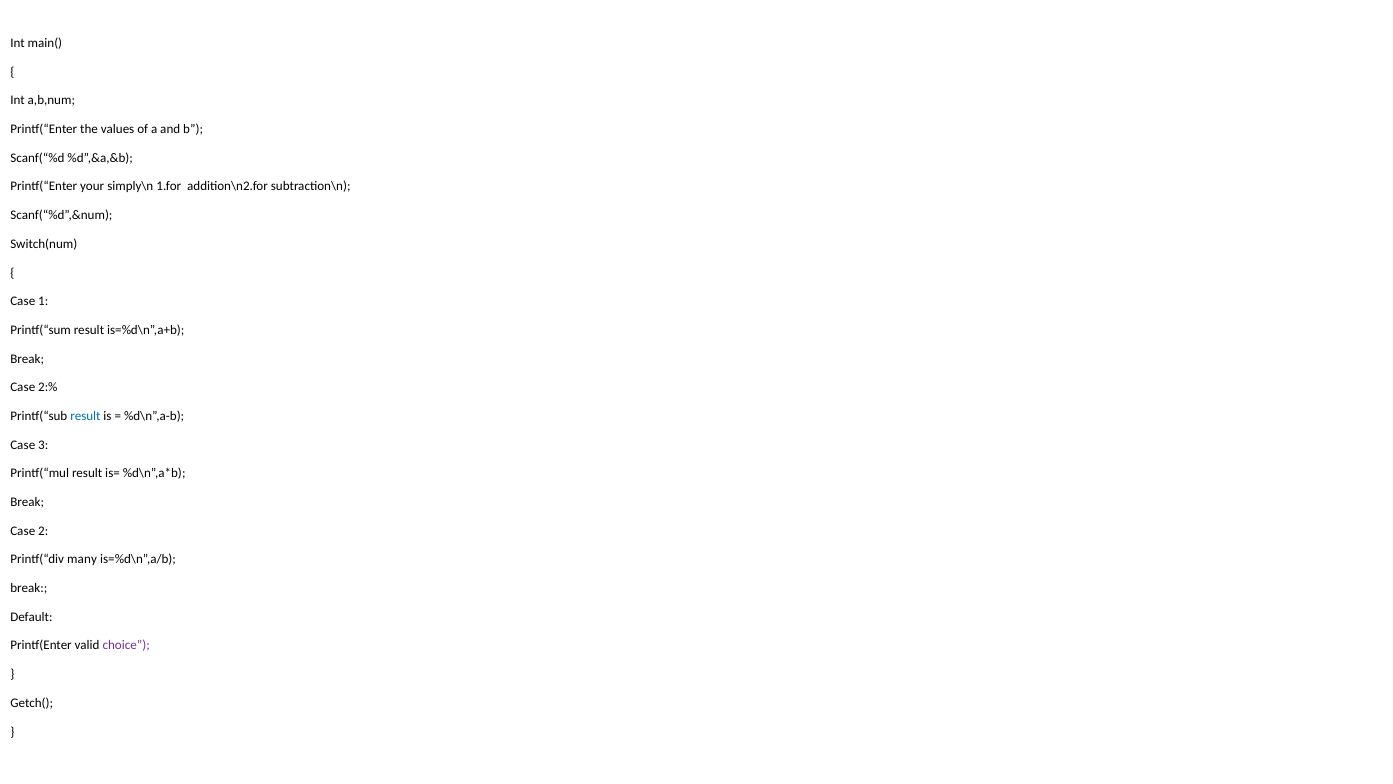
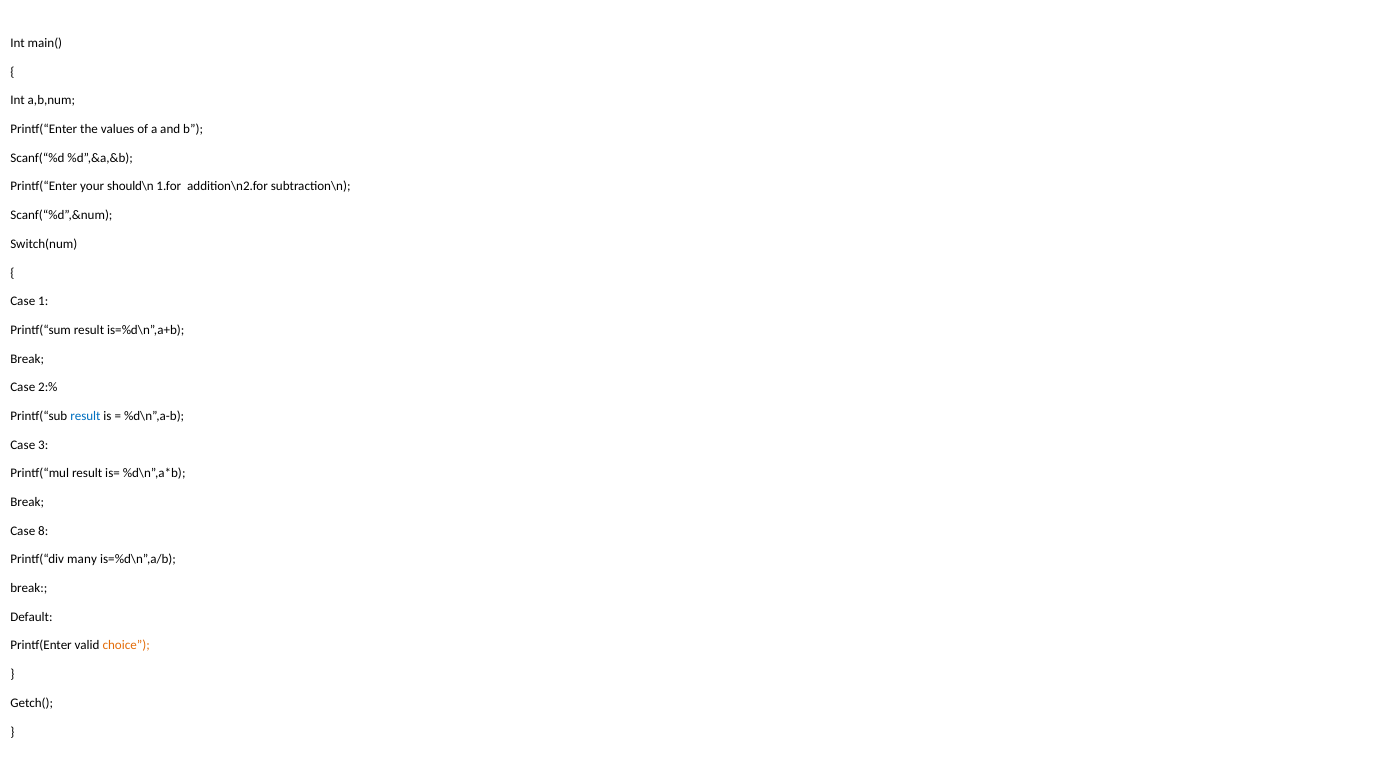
simply\n: simply\n -> should\n (130, 187)
2: 2 -> 8 (43, 531)
choice colour: purple -> orange (126, 645)
